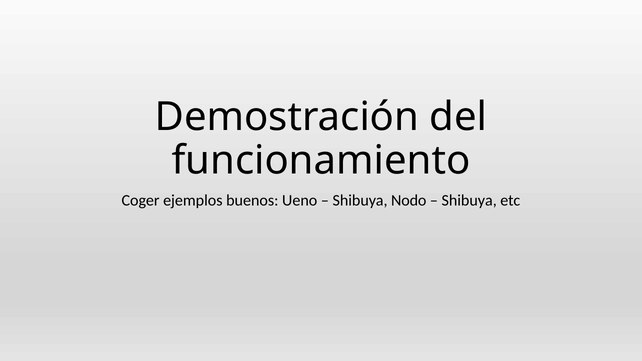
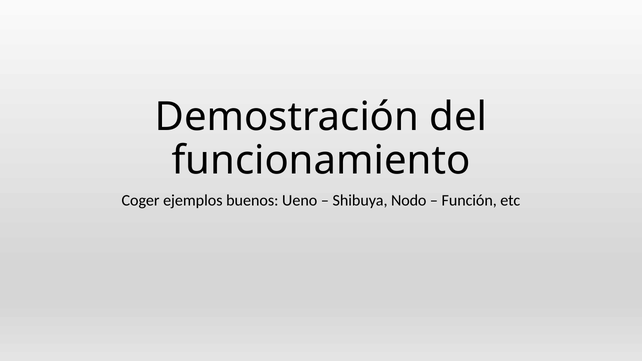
Shibuya: Shibuya -> Función (469, 201)
